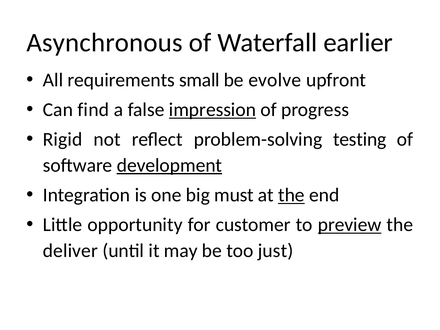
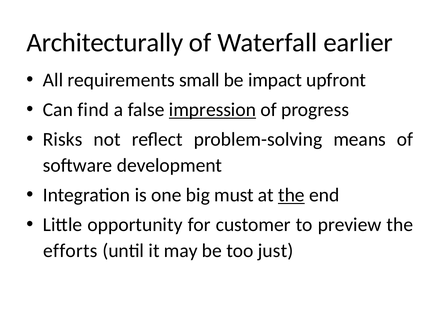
Asynchronous: Asynchronous -> Architecturally (105, 43)
evolve: evolve -> impact (275, 80)
Rigid: Rigid -> Risks (63, 139)
testing: testing -> means (360, 139)
development underline: present -> none (169, 165)
preview underline: present -> none (350, 225)
deliver: deliver -> efforts (70, 251)
